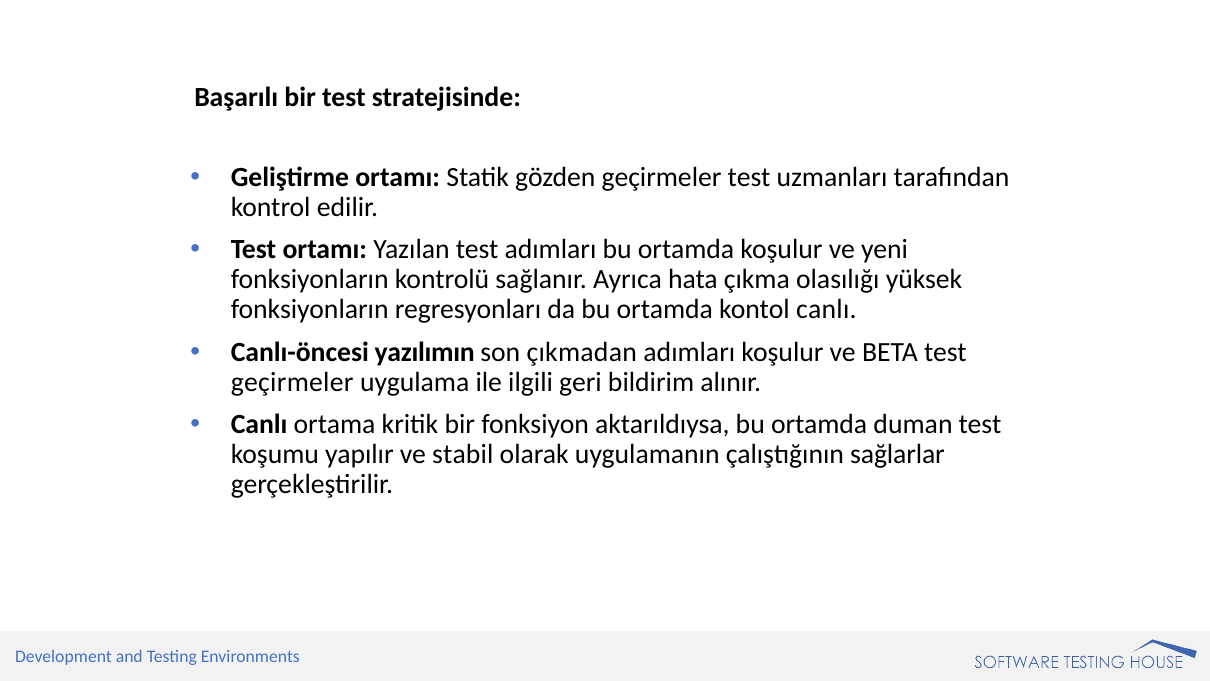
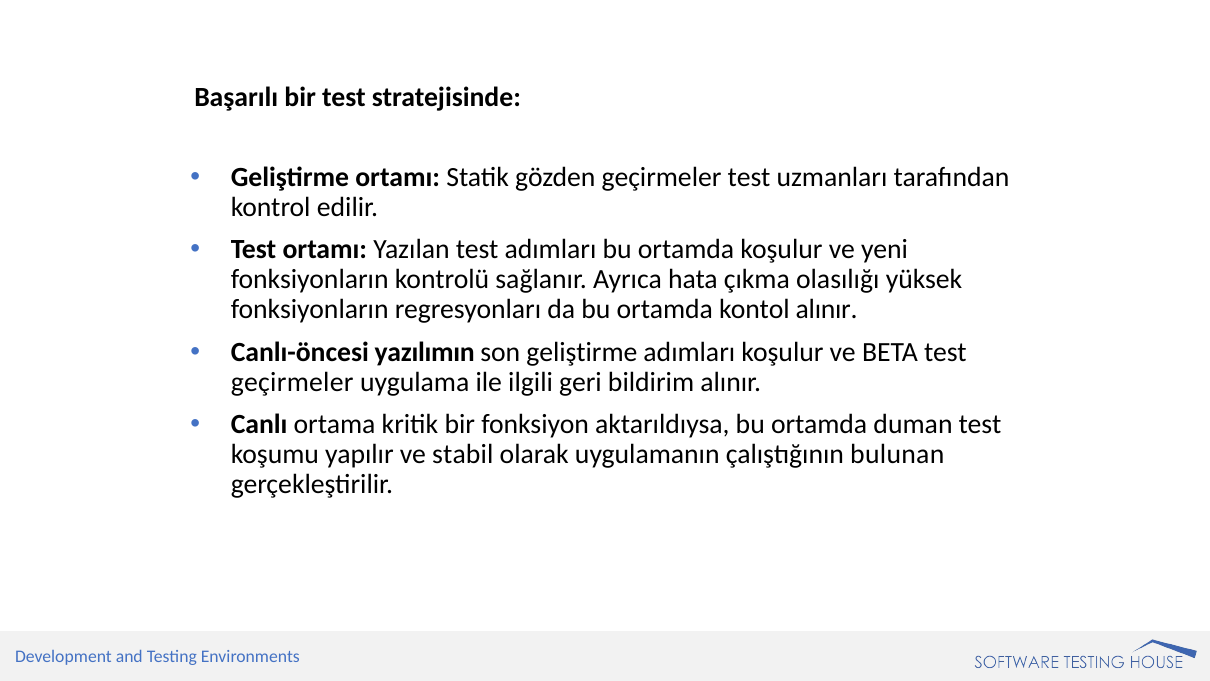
kontol canlı: canlı -> alınır (827, 310)
son çıkmadan: çıkmadan -> geliştirme (582, 352)
sağlarlar: sağlarlar -> bulunan (897, 454)
